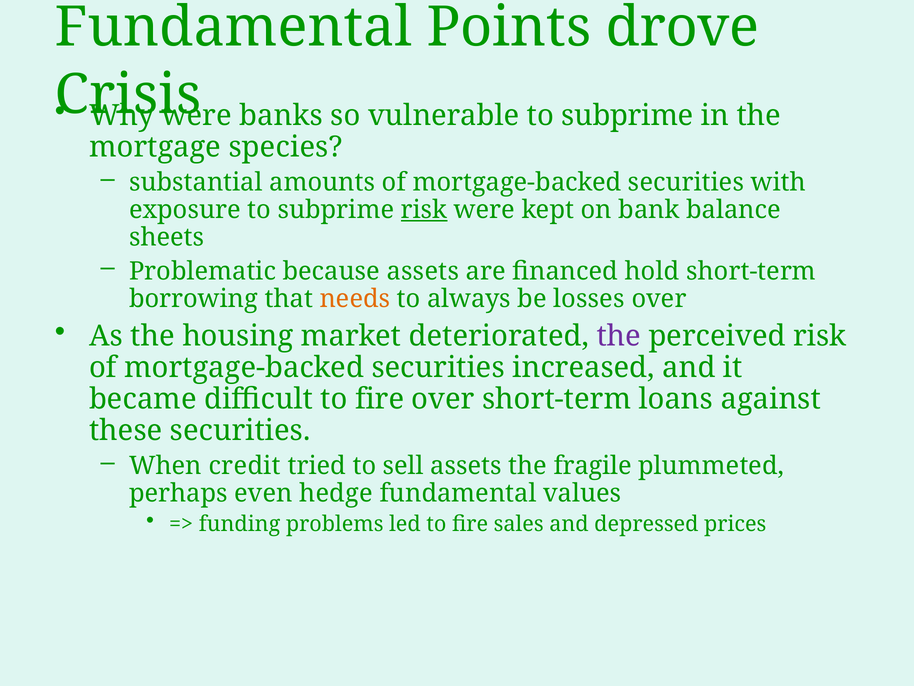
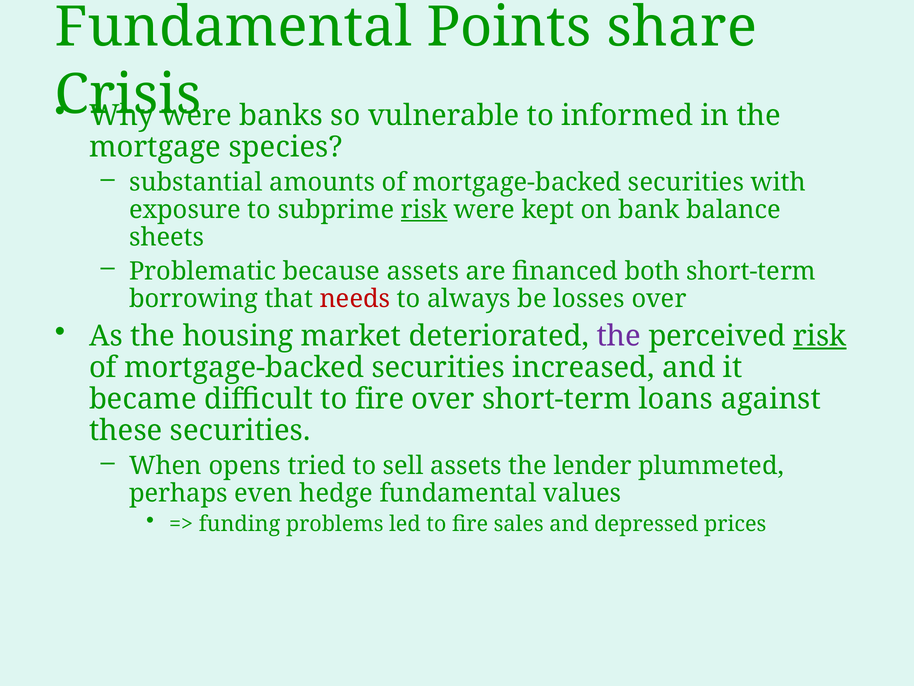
drove: drove -> share (682, 28)
vulnerable to subprime: subprime -> informed (627, 116)
hold: hold -> both (652, 271)
needs colour: orange -> red (355, 299)
risk underline: none -> present (820, 336)
credit: credit -> opens (245, 466)
fragile: fragile -> lender (593, 466)
